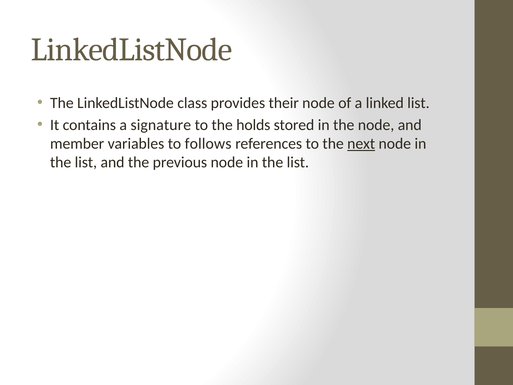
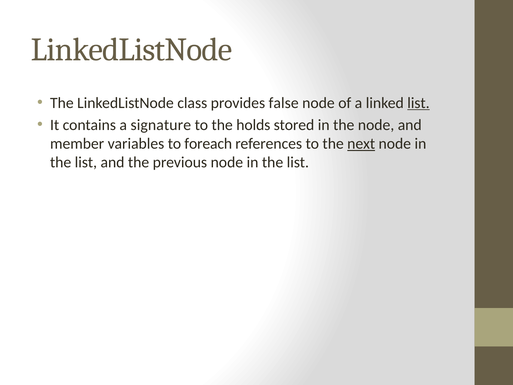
their: their -> false (284, 103)
list underline: none -> present (418, 103)
follows: follows -> foreach (208, 144)
